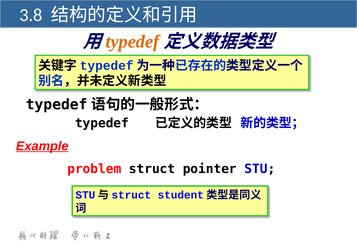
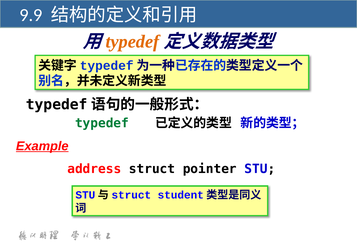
3.8: 3.8 -> 9.9 (31, 15)
typedef colour: black -> green (102, 123)
problem: problem -> address (94, 169)
